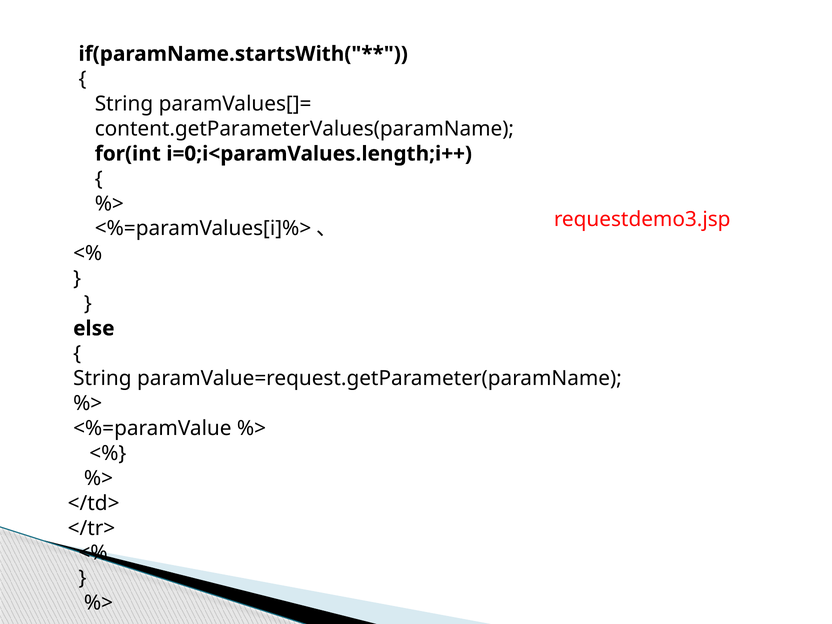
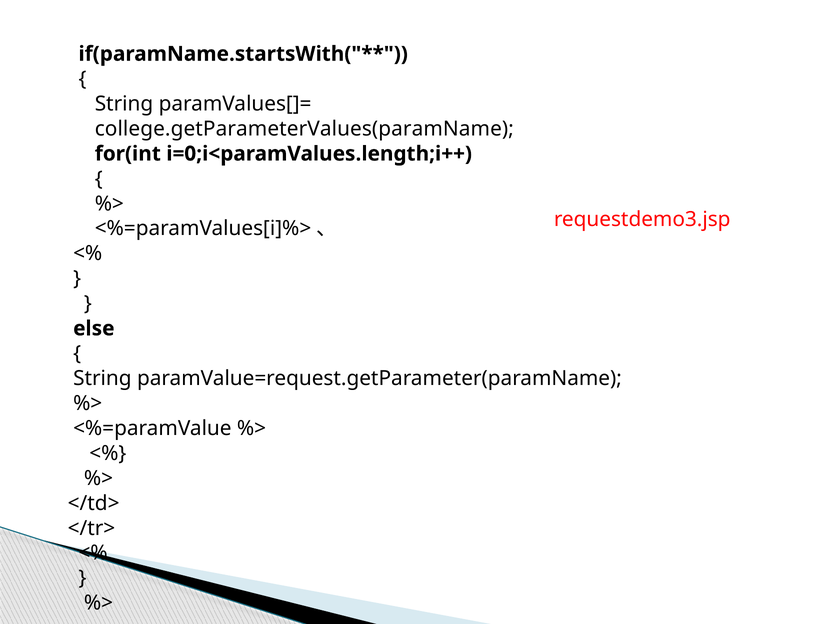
content.getParameterValues(paramName: content.getParameterValues(paramName -> college.getParameterValues(paramName (304, 129)
